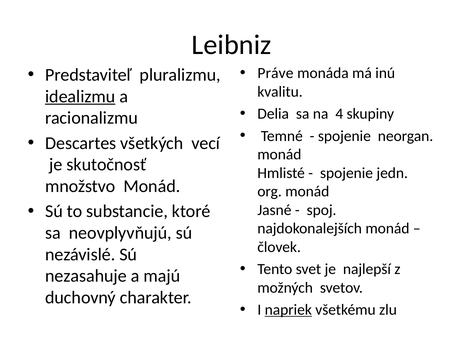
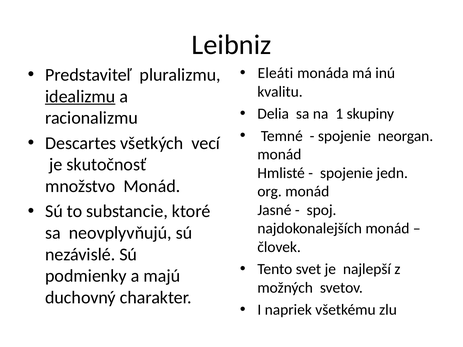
Práve: Práve -> Eleáti (275, 73)
4: 4 -> 1 (339, 114)
nezasahuje: nezasahuje -> podmienky (86, 276)
napriek underline: present -> none (288, 310)
